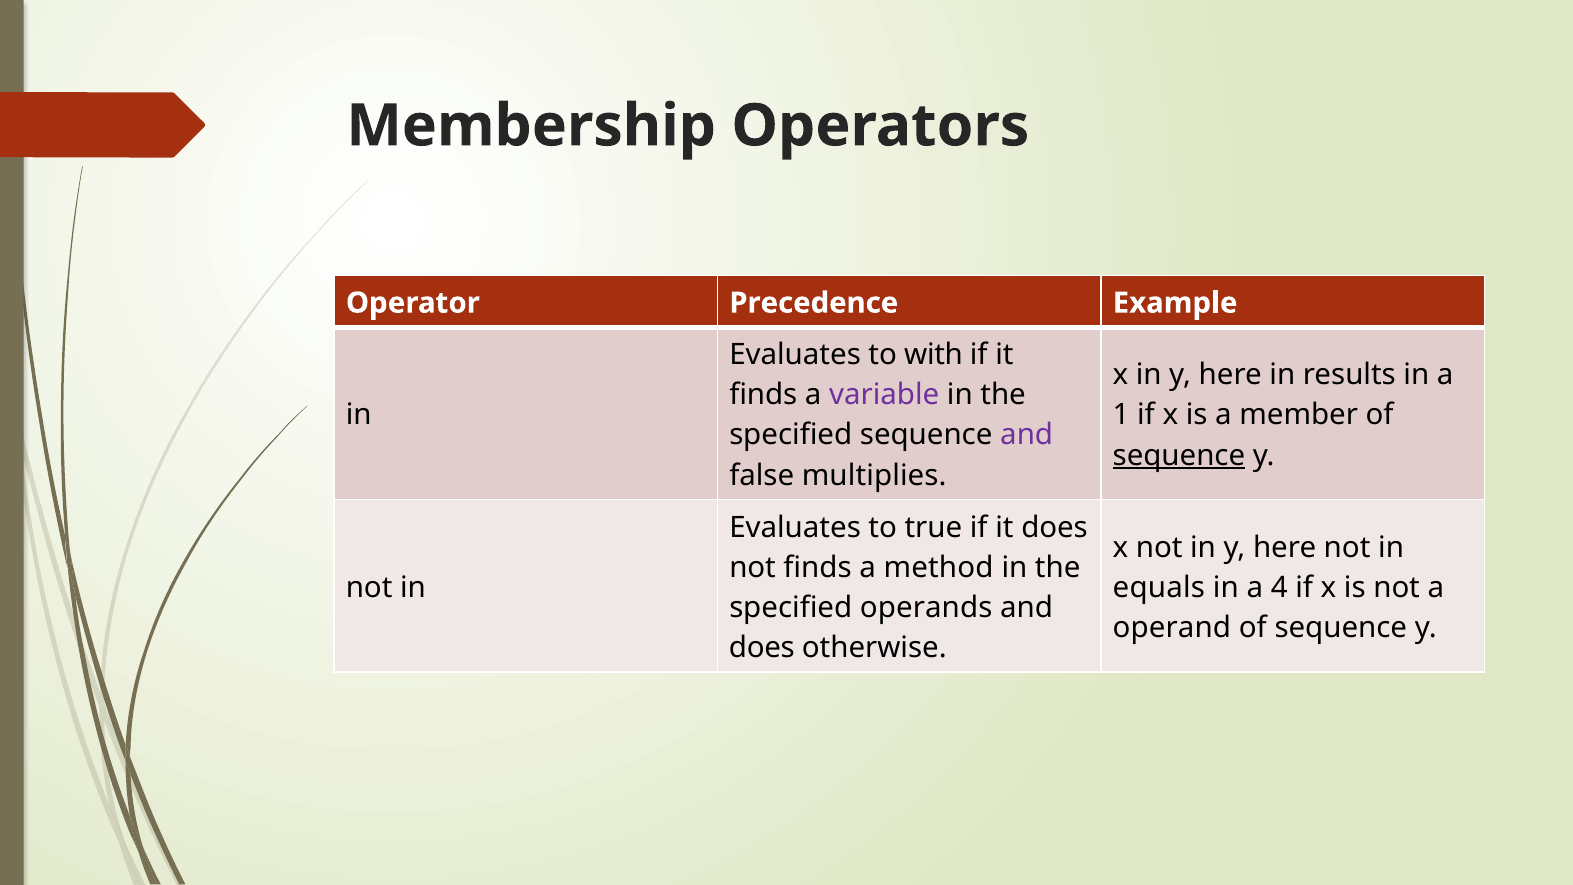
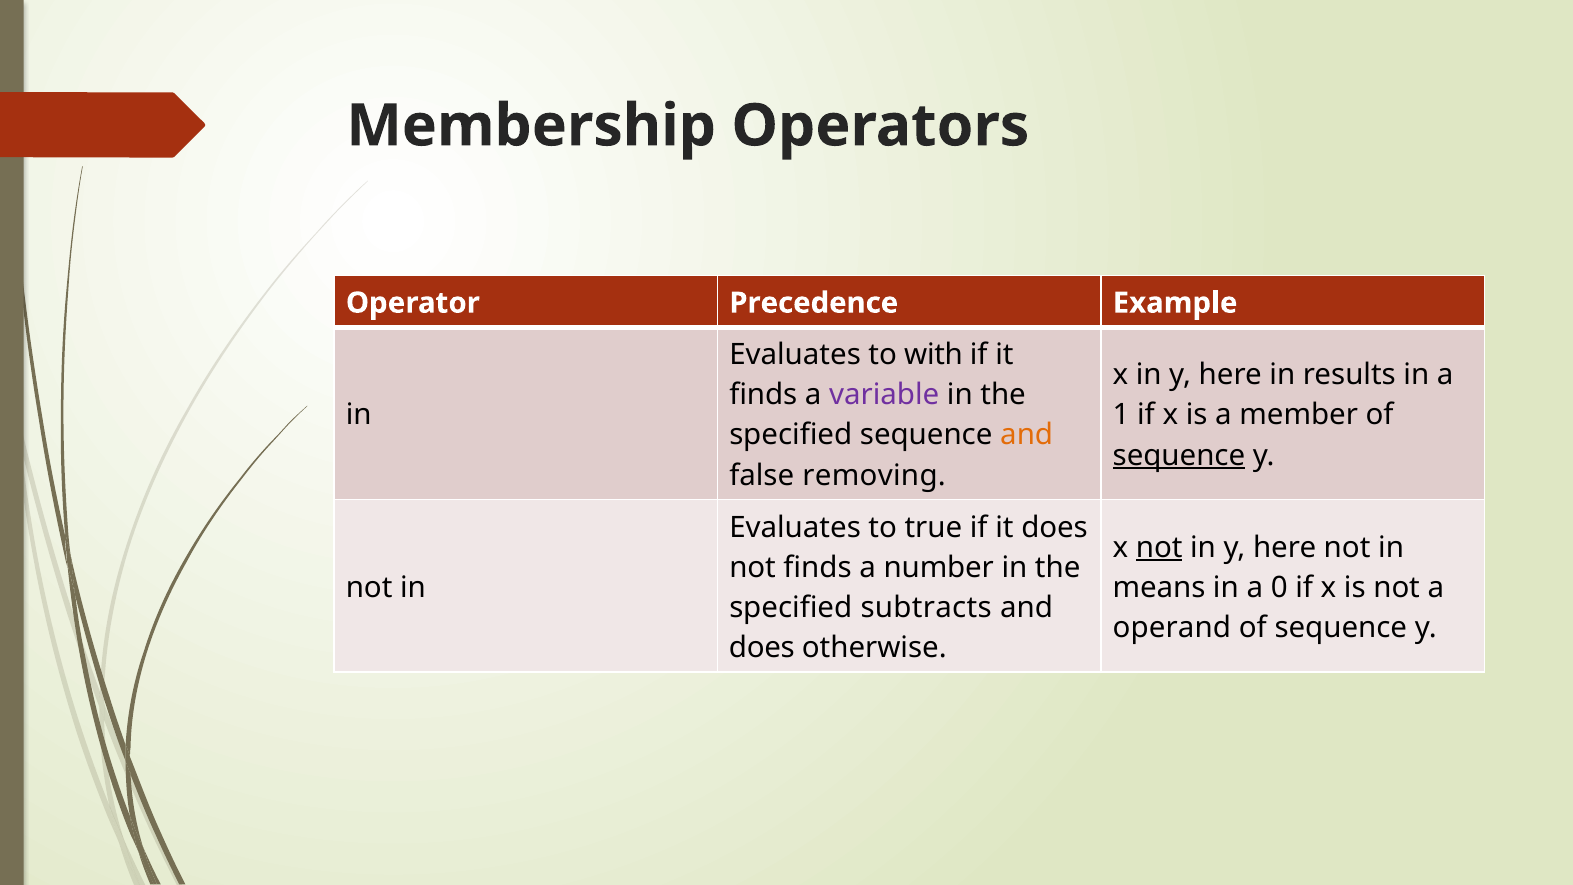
and colour: purple -> orange (1027, 435)
multiplies: multiplies -> removing (874, 475)
not underline: none -> present (1159, 547)
method: method -> number (939, 567)
equals: equals -> means (1159, 587)
4: 4 -> 0 (1279, 587)
operands: operands -> subtracts (926, 607)
